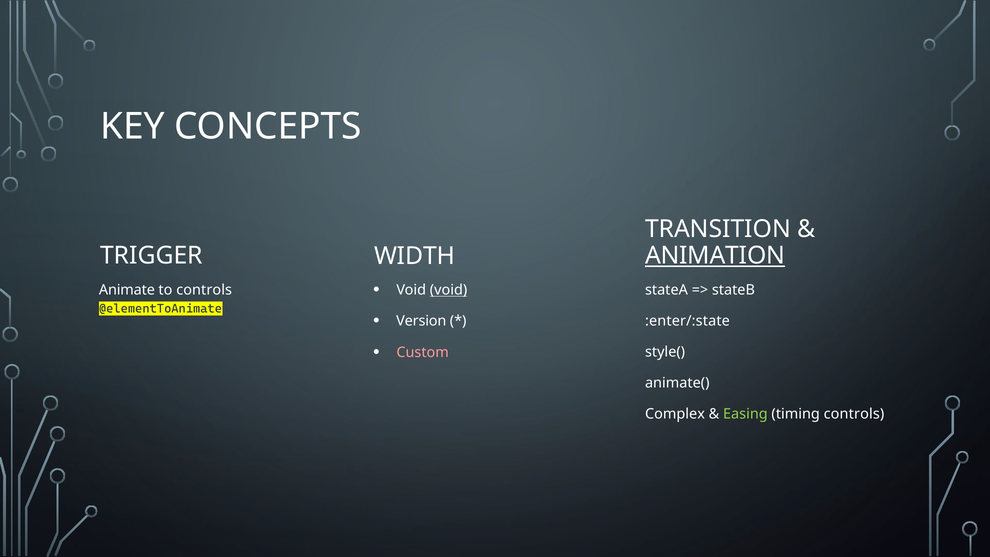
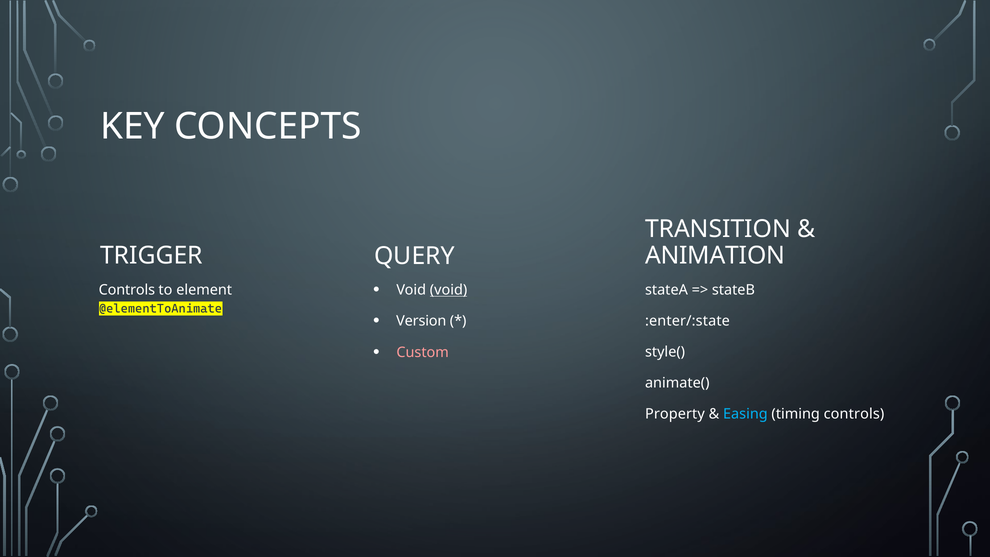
ANIMATION underline: present -> none (715, 256)
WIDTH: WIDTH -> QUERY (414, 256)
Animate: Animate -> Controls (127, 290)
to controls: controls -> element (204, 290)
Complex: Complex -> Property (675, 414)
Easing colour: light green -> light blue (745, 414)
